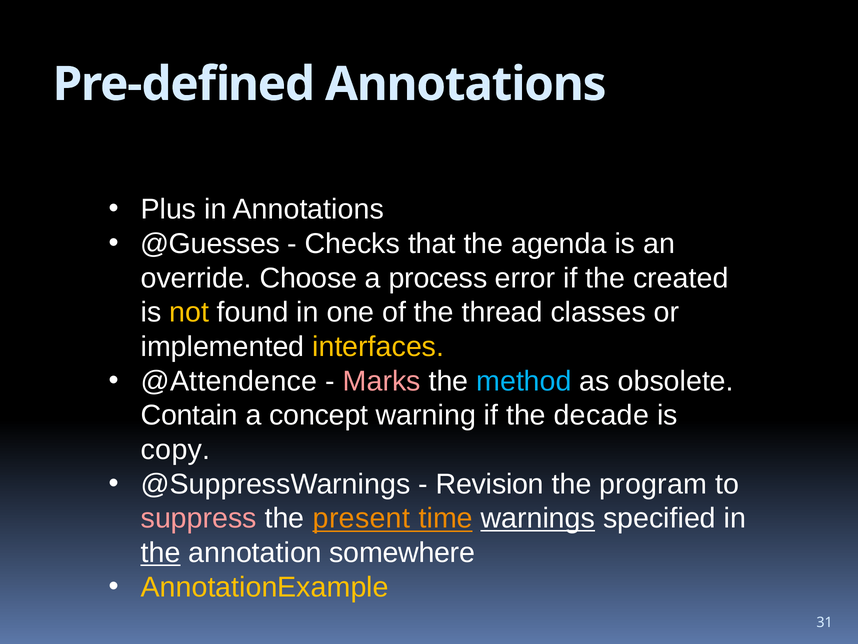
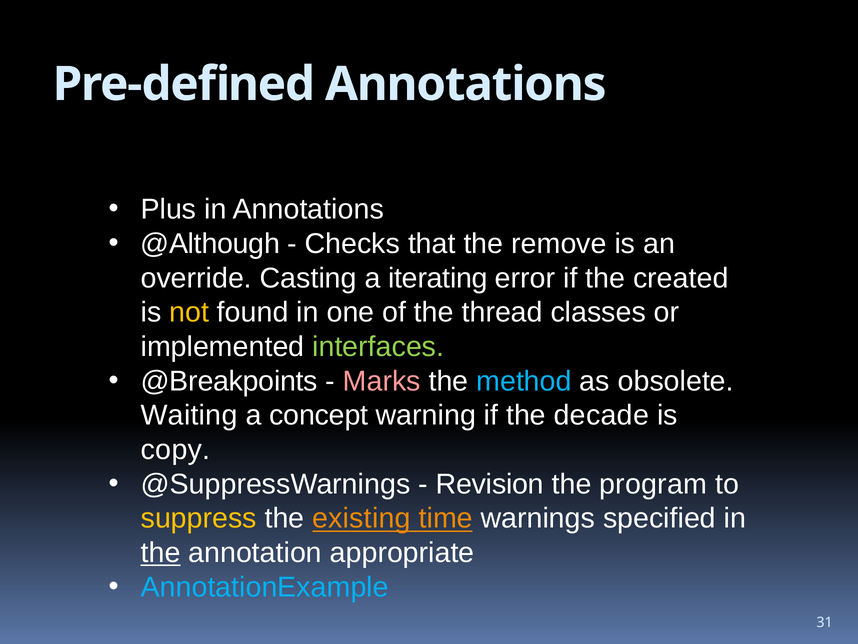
@Guesses: @Guesses -> @Although (210, 244)
agenda: agenda -> remove (559, 244)
Choose: Choose -> Casting (308, 278)
process: process -> iterating (438, 278)
interfaces colour: yellow -> light green (378, 347)
@Attendence: @Attendence -> @Breakpoints (229, 381)
Contain: Contain -> Waiting (189, 415)
suppress colour: pink -> yellow (199, 518)
present: present -> existing (361, 518)
warnings underline: present -> none (538, 518)
somewhere: somewhere -> appropriate (402, 552)
AnnotationExample colour: yellow -> light blue (265, 587)
